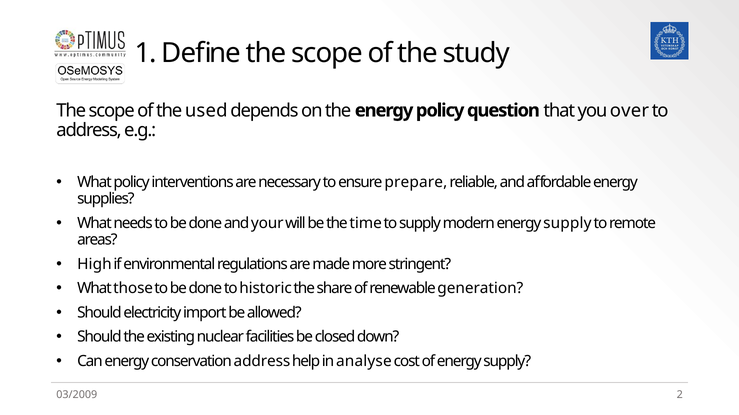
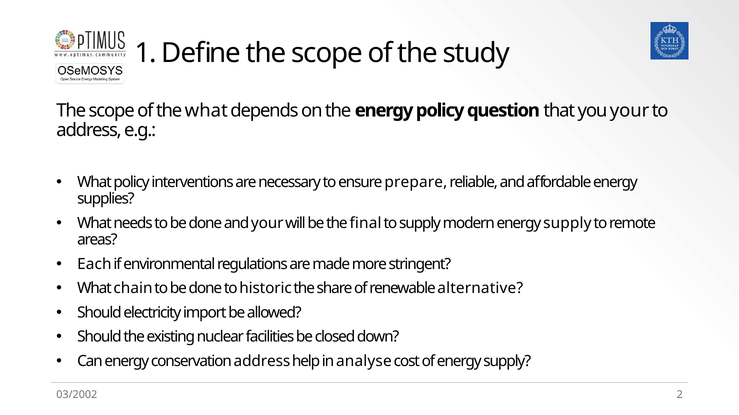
the used: used -> what (206, 111)
you over: over -> your (630, 111)
time: time -> final (366, 223)
High: High -> Each (94, 264)
those: those -> chain (133, 289)
generation: generation -> alternative (480, 289)
03/2009: 03/2009 -> 03/2002 (77, 395)
